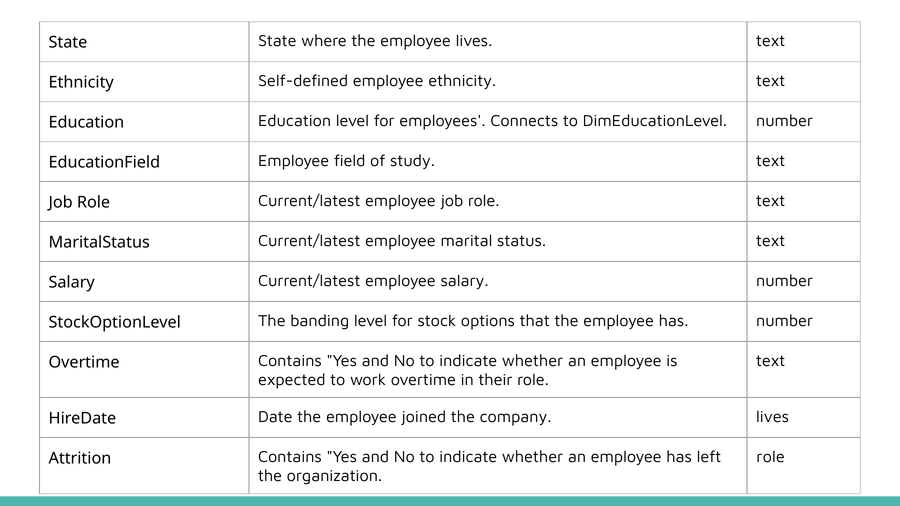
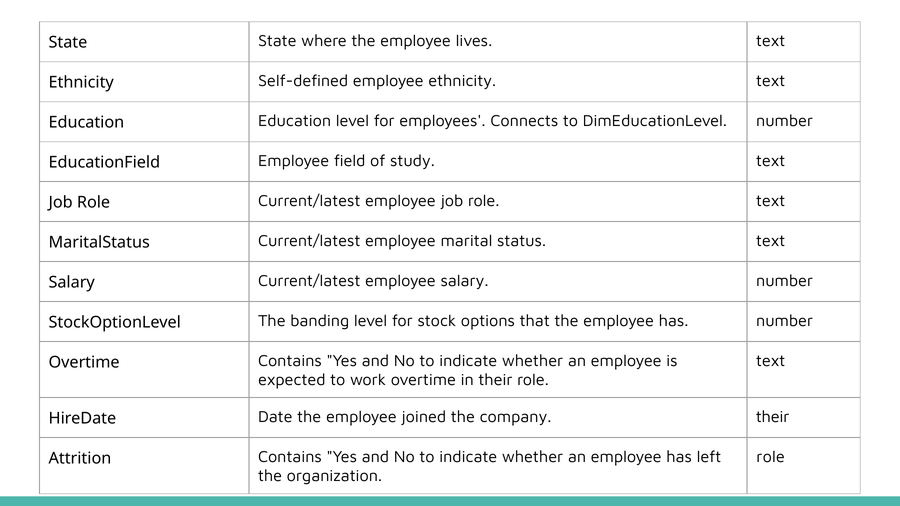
company lives: lives -> their (773, 417)
